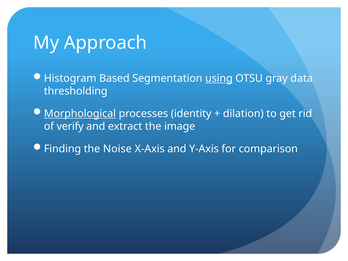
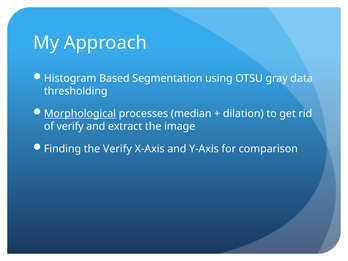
using underline: present -> none (219, 78)
identity: identity -> median (191, 114)
the Noise: Noise -> Verify (117, 149)
